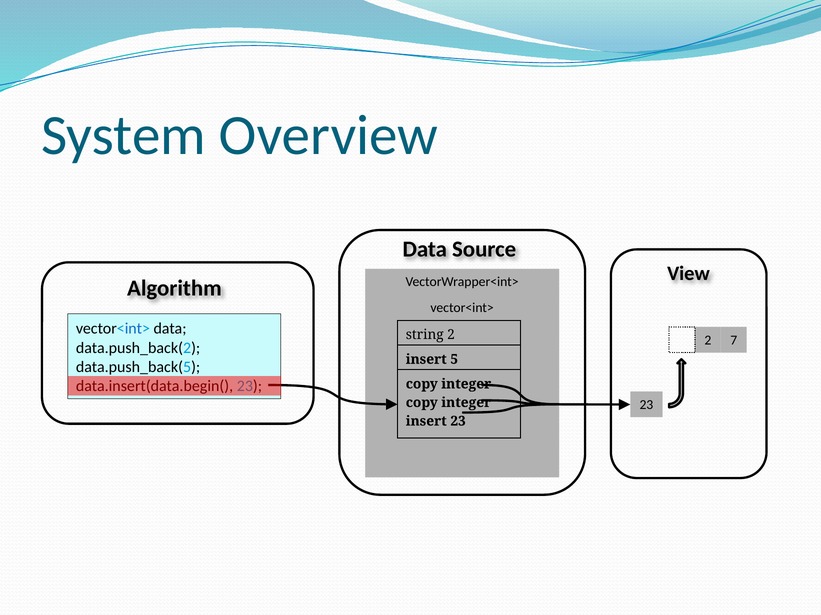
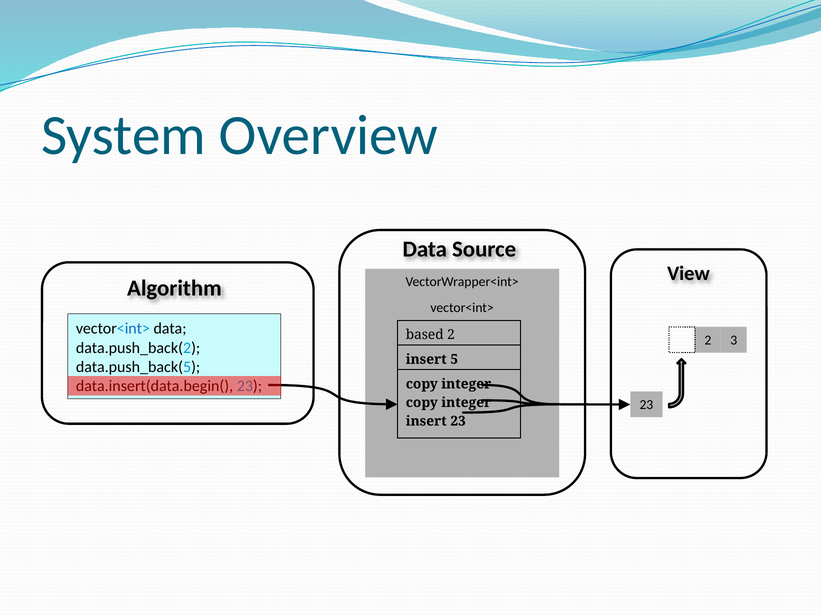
string: string -> based (425, 335)
7: 7 -> 3 (734, 340)
